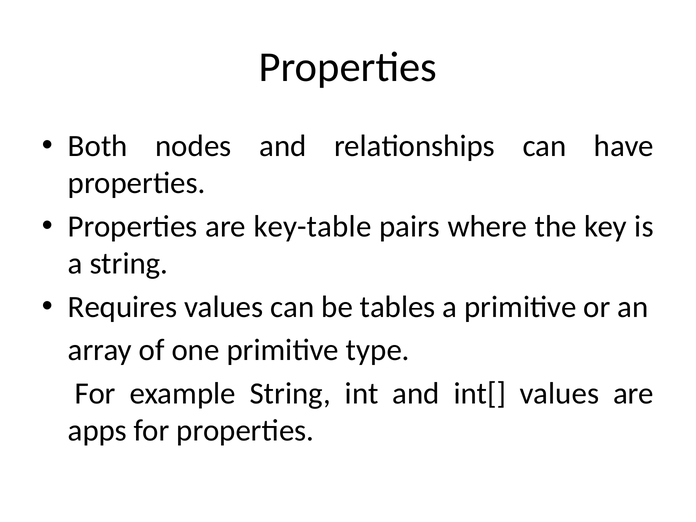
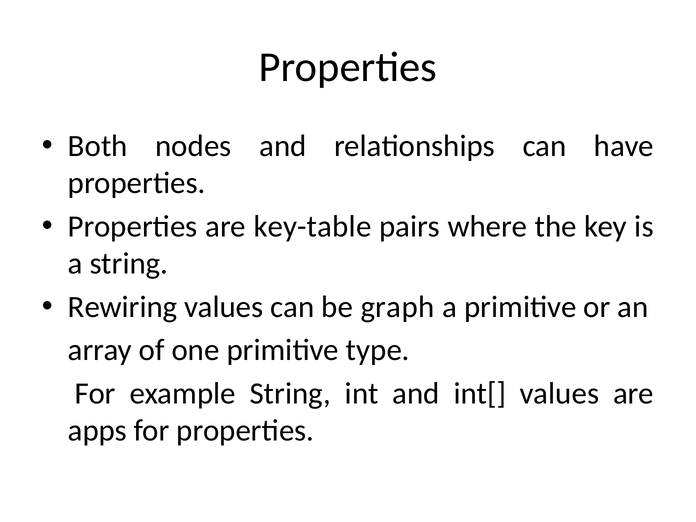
Requires: Requires -> Rewiring (123, 307)
tables: tables -> graph (397, 307)
